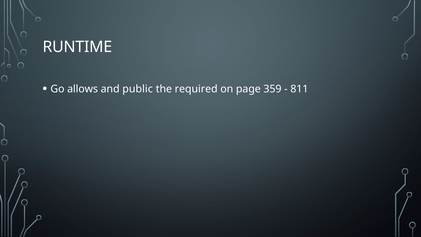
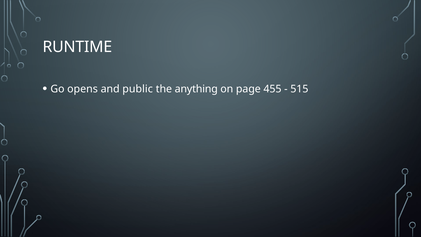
allows: allows -> opens (83, 89)
required: required -> anything (196, 89)
359: 359 -> 455 (272, 89)
811: 811 -> 515 (299, 89)
